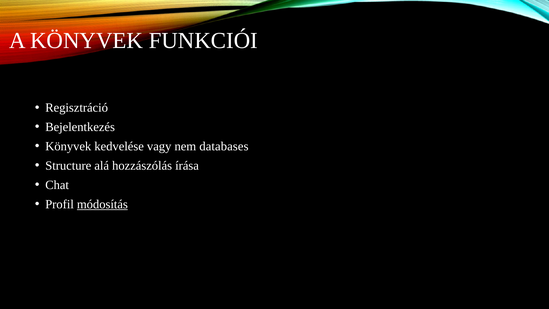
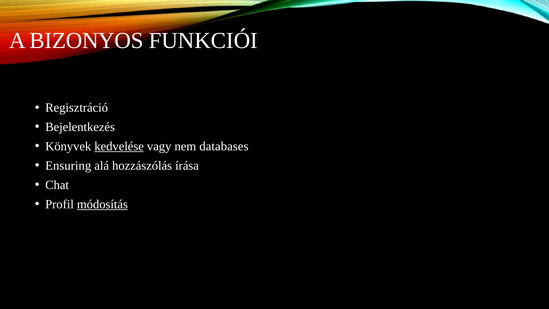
A KÖNYVEK: KÖNYVEK -> BIZONYOS (87, 41)
kedvelése underline: none -> present (119, 146)
Structure: Structure -> Ensuring (68, 166)
